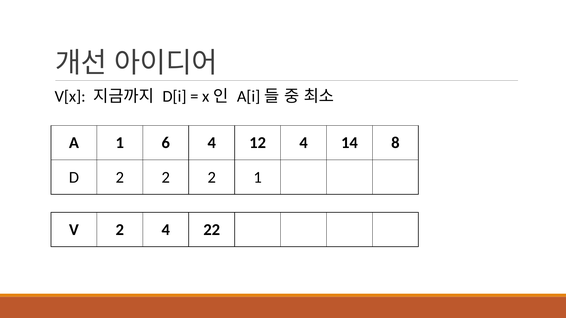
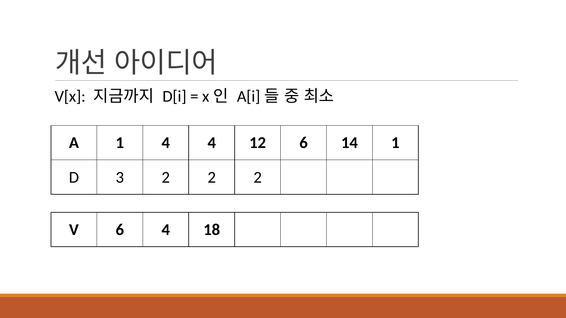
1 6: 6 -> 4 (166, 143)
12 4: 4 -> 6 (304, 143)
14 8: 8 -> 1 (395, 143)
D 2: 2 -> 3 (120, 177)
2 2 1: 1 -> 2 (258, 177)
V 2: 2 -> 6 (120, 230)
22: 22 -> 18 (212, 230)
